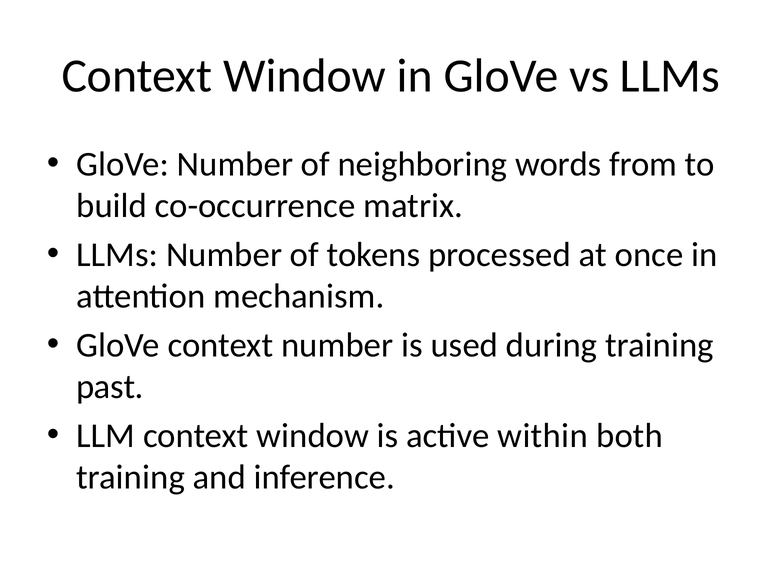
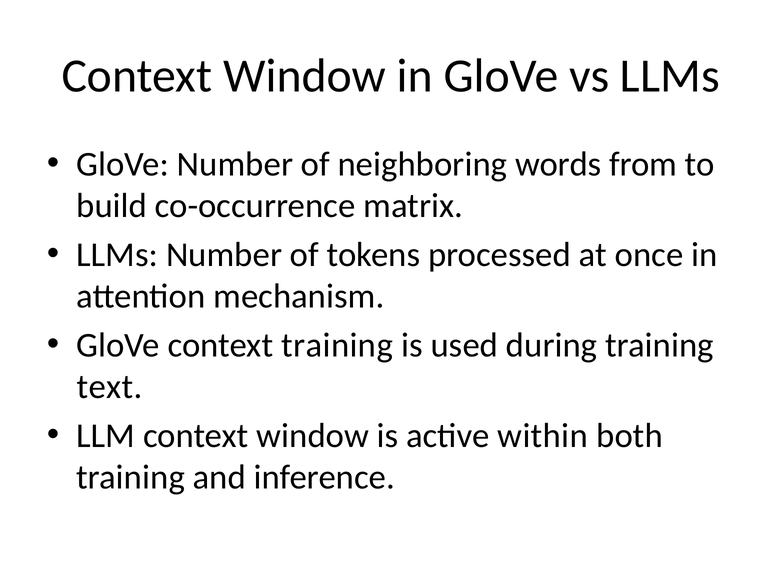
context number: number -> training (337, 345)
past: past -> text (109, 387)
